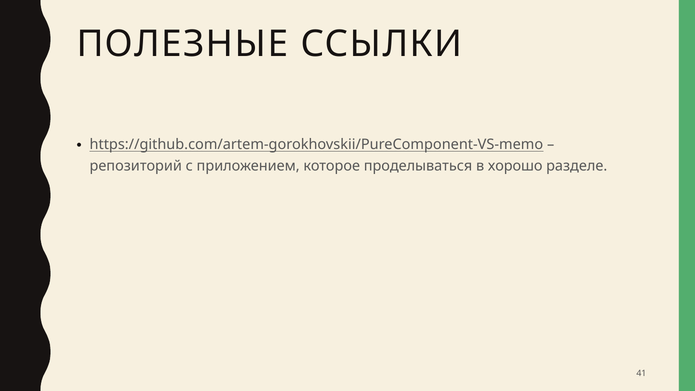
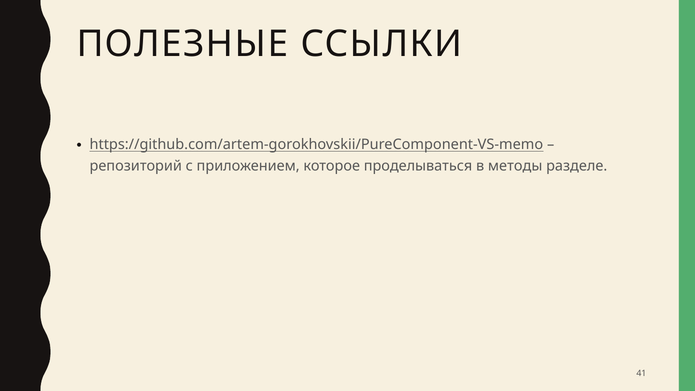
хорошо: хорошо -> методы (515, 166)
